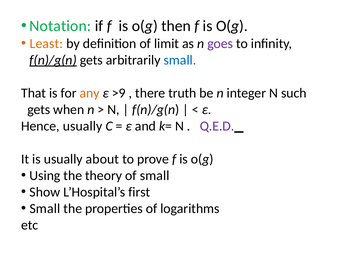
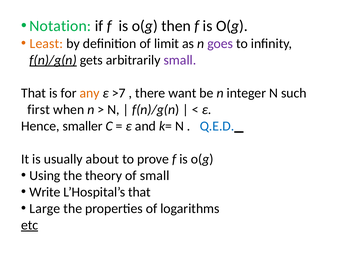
small colour: blue -> purple (180, 60)
>9: >9 -> >7 (119, 93)
truth: truth -> want (182, 93)
gets: gets -> first (39, 109)
Hence usually: usually -> smaller (83, 126)
Q.E.D colour: purple -> blue (217, 126)
Show: Show -> Write (45, 192)
L’Hospital’s first: first -> that (139, 192)
Small: Small -> Large (45, 208)
etc underline: none -> present (30, 225)
